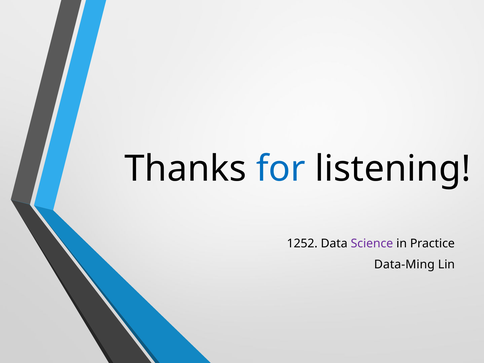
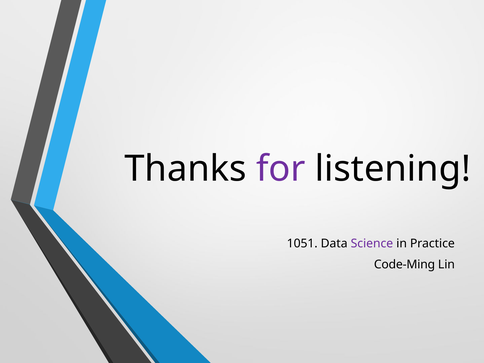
for colour: blue -> purple (281, 169)
1252: 1252 -> 1051 (302, 244)
Data-Ming: Data-Ming -> Code-Ming (405, 265)
